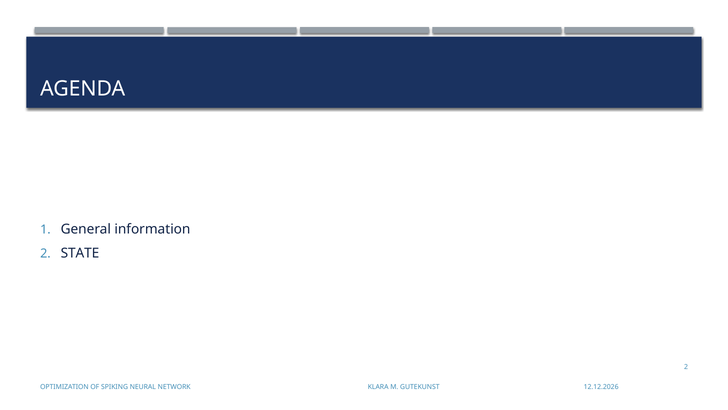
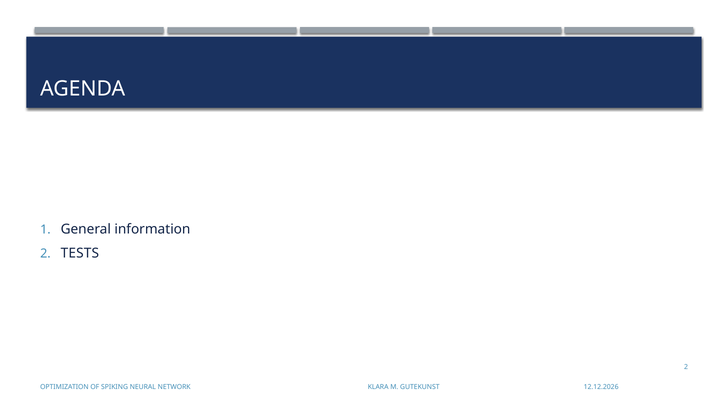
STATE: STATE -> TESTS (80, 253)
